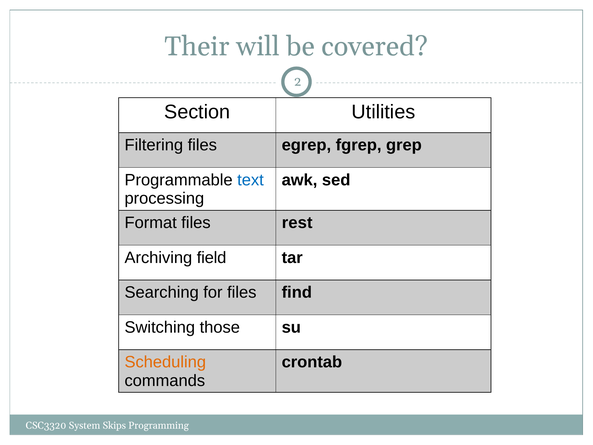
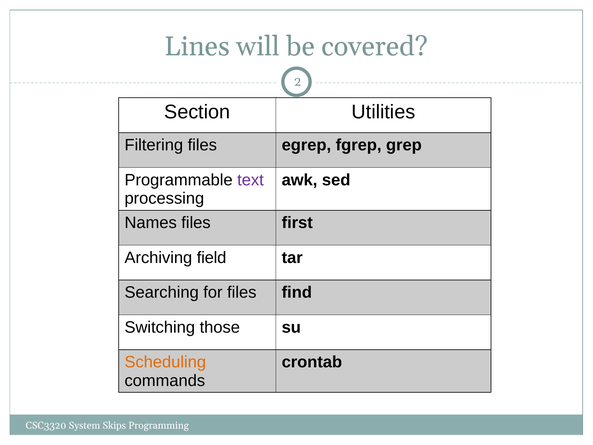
Their: Their -> Lines (197, 47)
text colour: blue -> purple (250, 180)
Format: Format -> Names (151, 223)
rest: rest -> first (297, 223)
